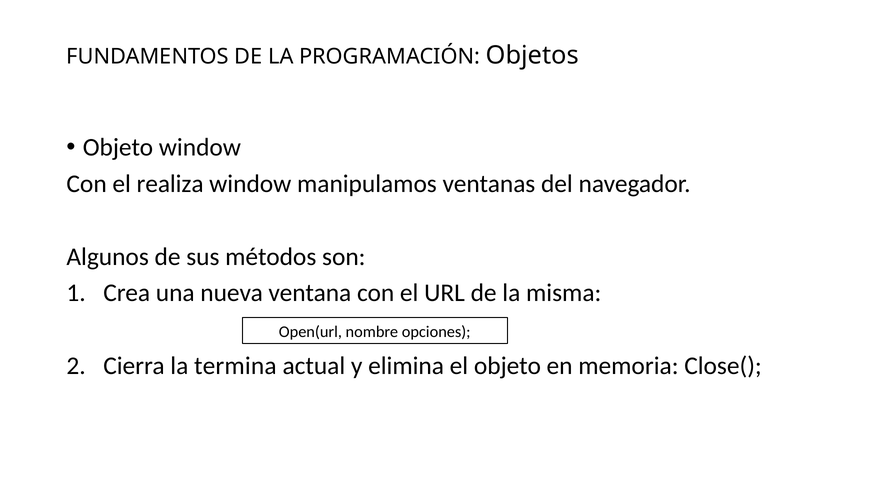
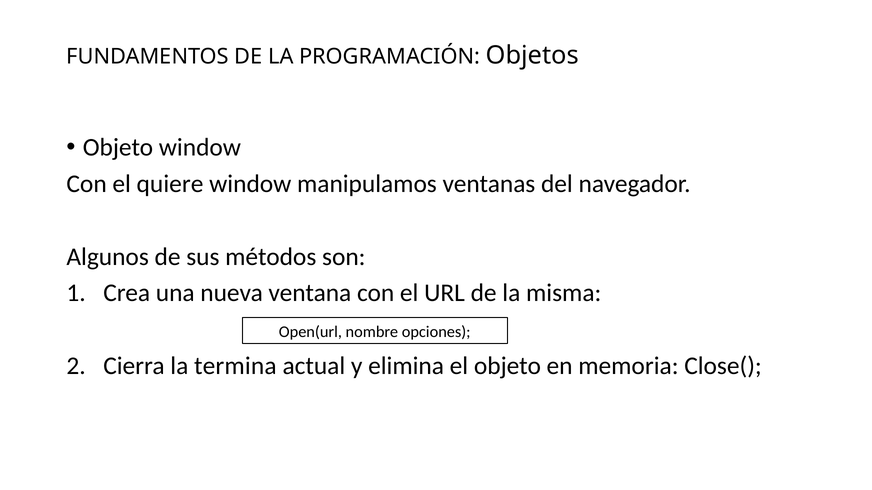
realiza: realiza -> quiere (170, 184)
